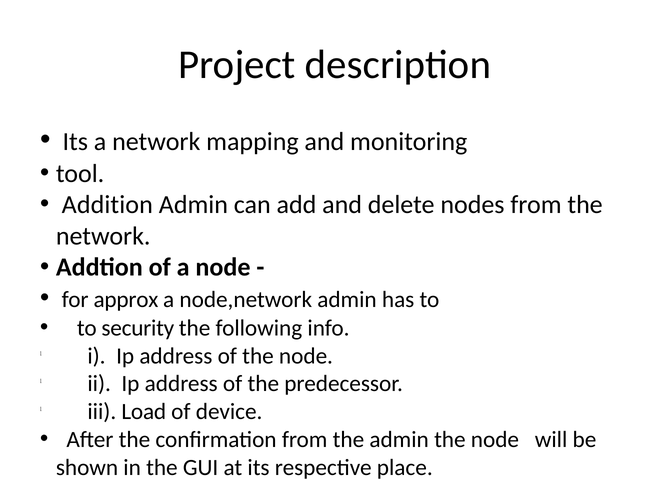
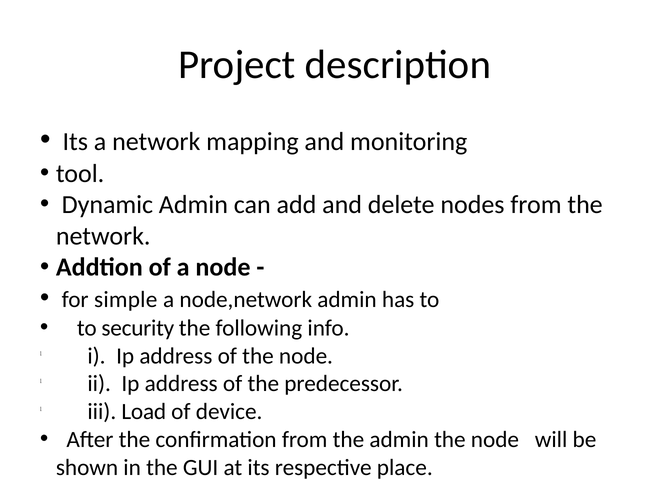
Addition: Addition -> Dynamic (107, 205)
approx: approx -> simple (126, 300)
